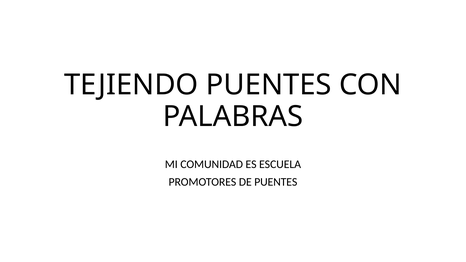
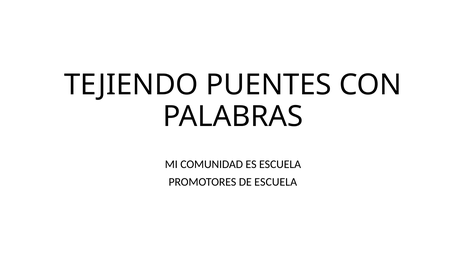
DE PUENTES: PUENTES -> ESCUELA (276, 182)
